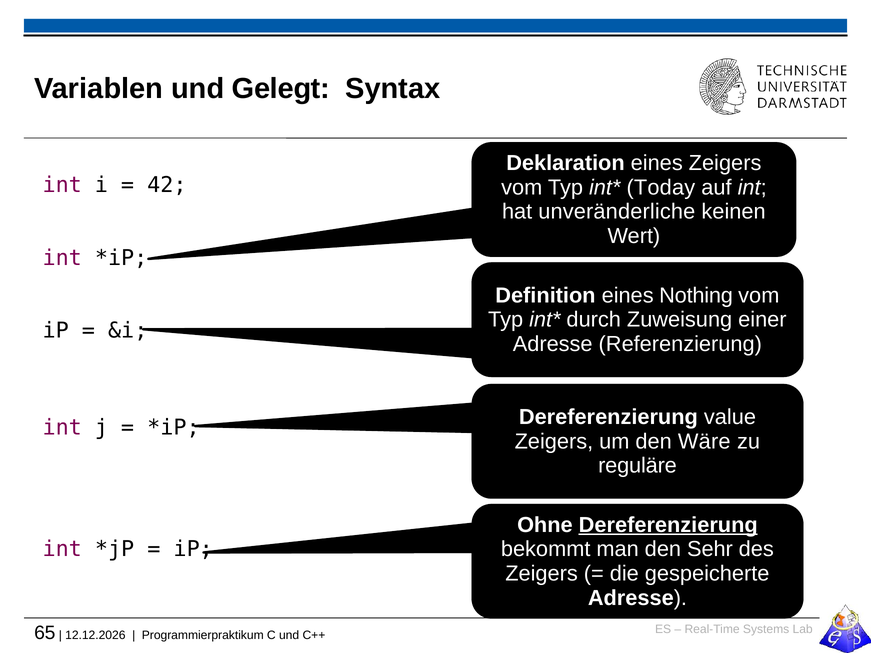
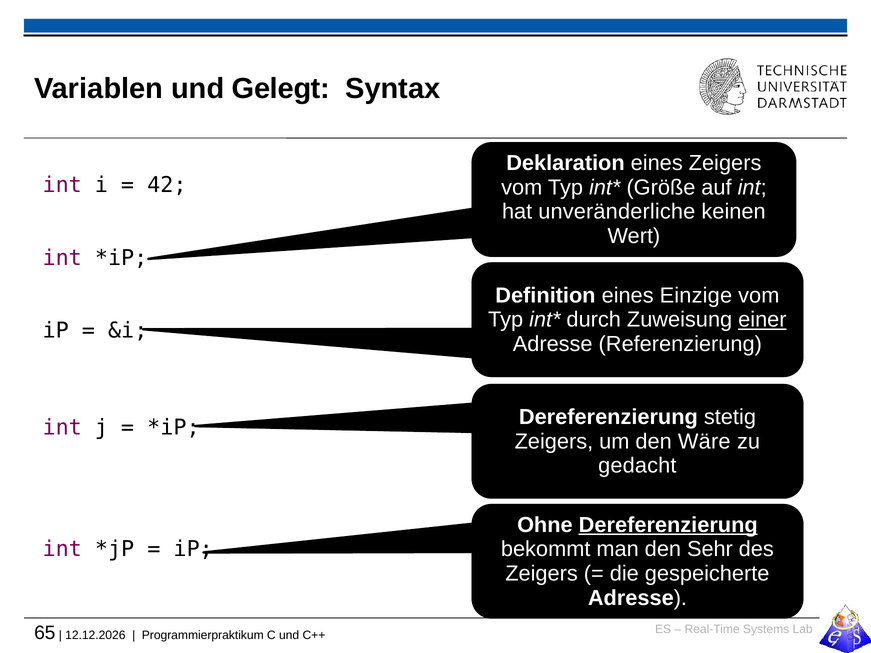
Today: Today -> Größe (661, 188)
Nothing: Nothing -> Einzige (696, 296)
einer underline: none -> present (762, 320)
value: value -> stetig (730, 417)
reguläre: reguläre -> gedacht (637, 466)
